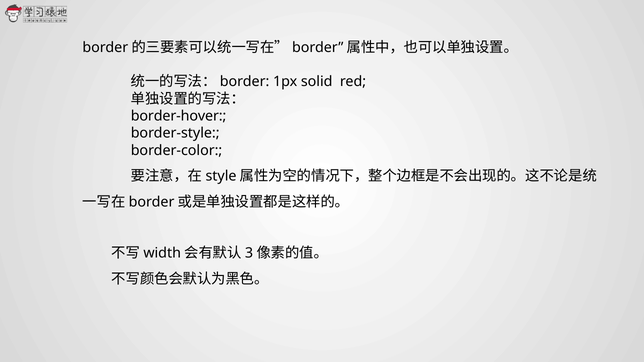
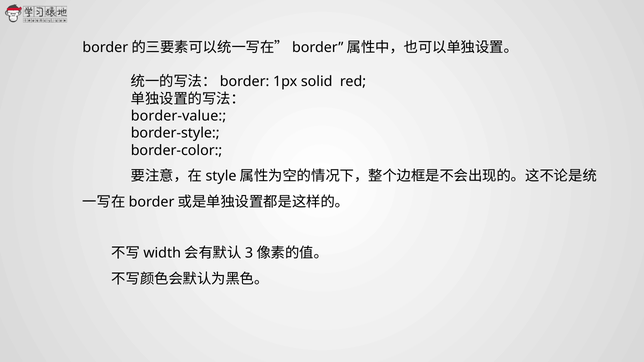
border-hover: border-hover -> border-value (178, 116)
